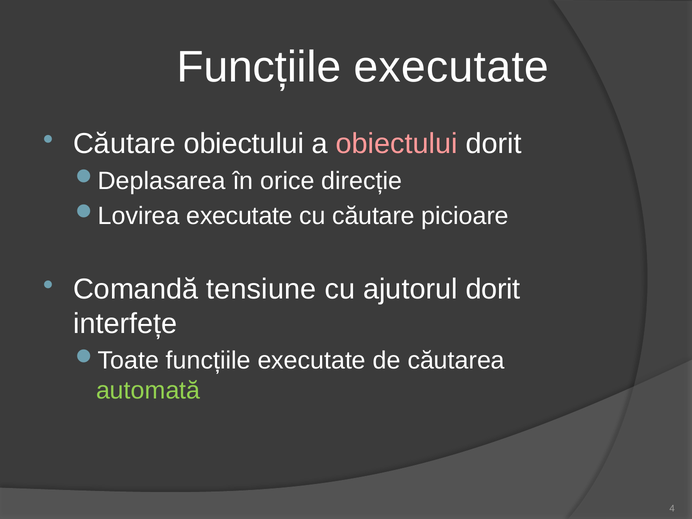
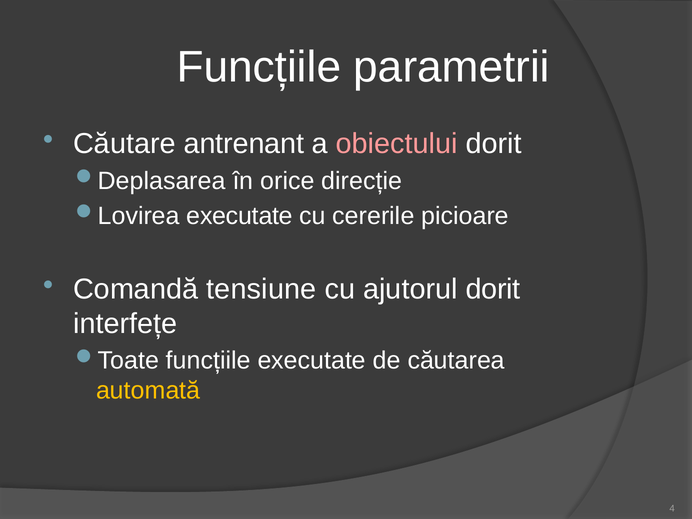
executate: executate -> parametrii (452, 67)
Căutare obiectului: obiectului -> antrenant (244, 144)
cu căutare: căutare -> cererile (373, 216)
automată colour: light green -> yellow (148, 391)
